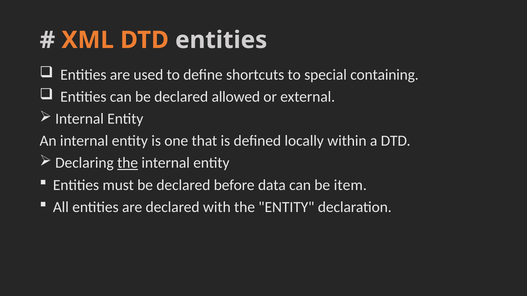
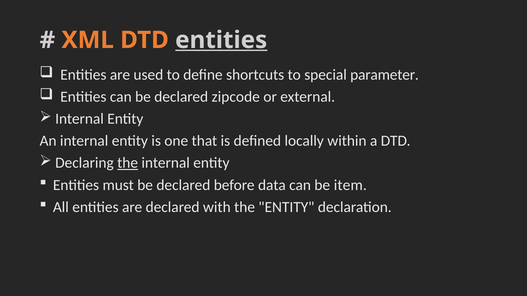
entities underline: none -> present (221, 40)
containing: containing -> parameter (385, 75)
allowed: allowed -> zipcode (236, 97)
